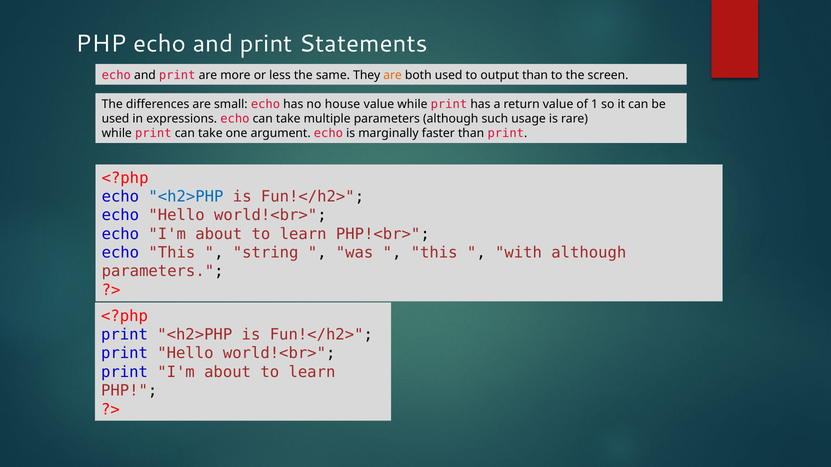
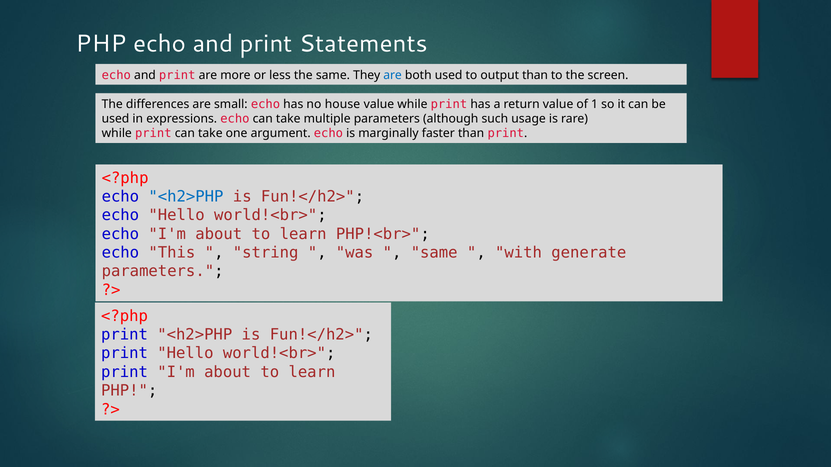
are colour: orange -> blue (393, 75)
this: this -> same (434, 253)
with although: although -> generate (589, 253)
